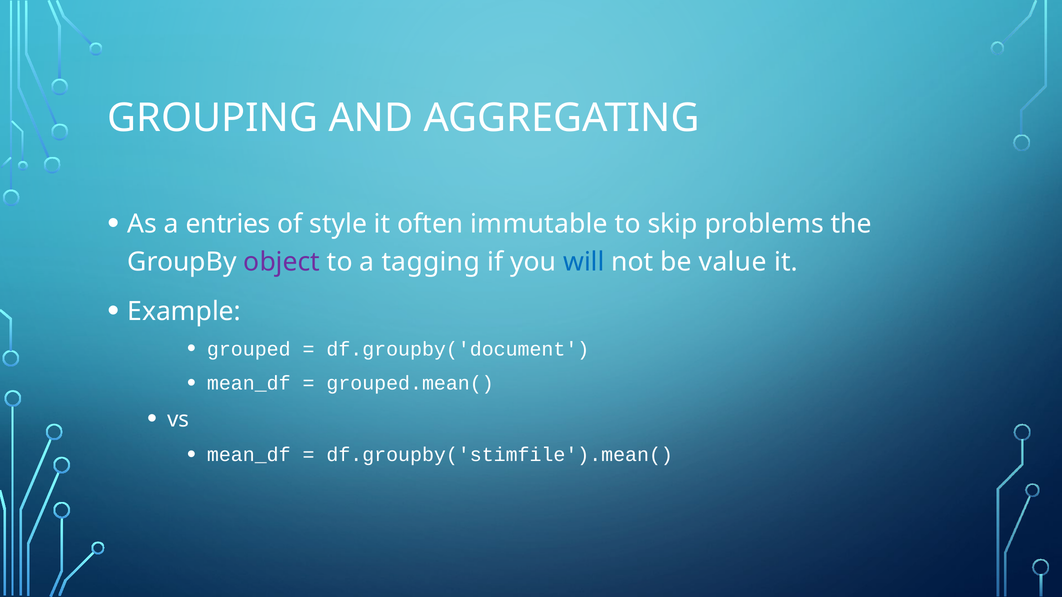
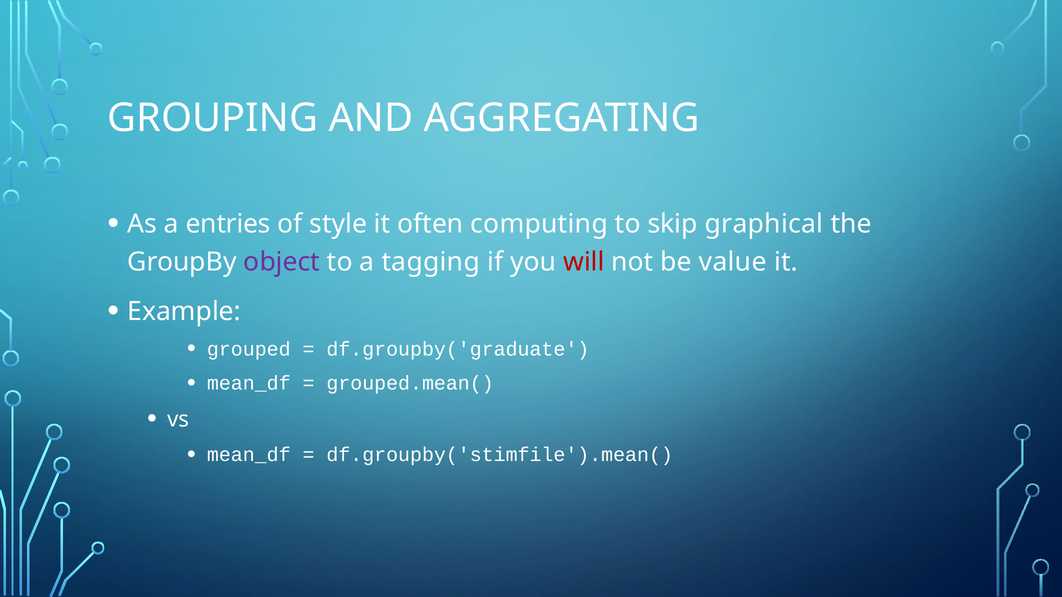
immutable: immutable -> computing (539, 224)
problems: problems -> graphical (764, 224)
will colour: blue -> red (584, 262)
df.groupby('document: df.groupby('document -> df.groupby('graduate (458, 349)
